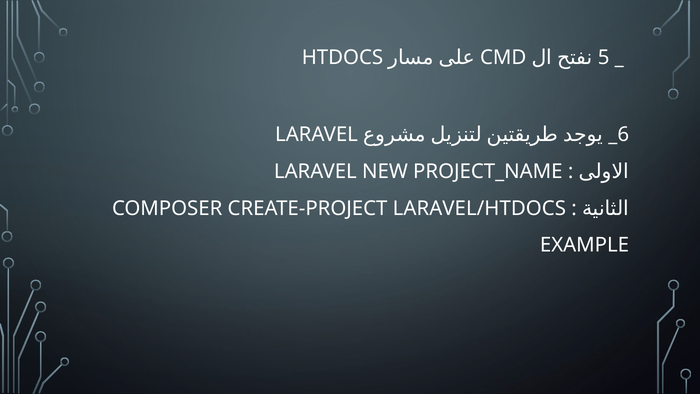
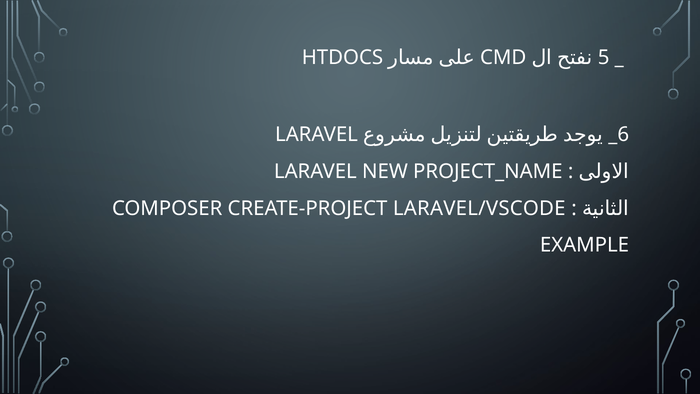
LARAVEL/HTDOCS: LARAVEL/HTDOCS -> LARAVEL/VSCODE (479, 208)
